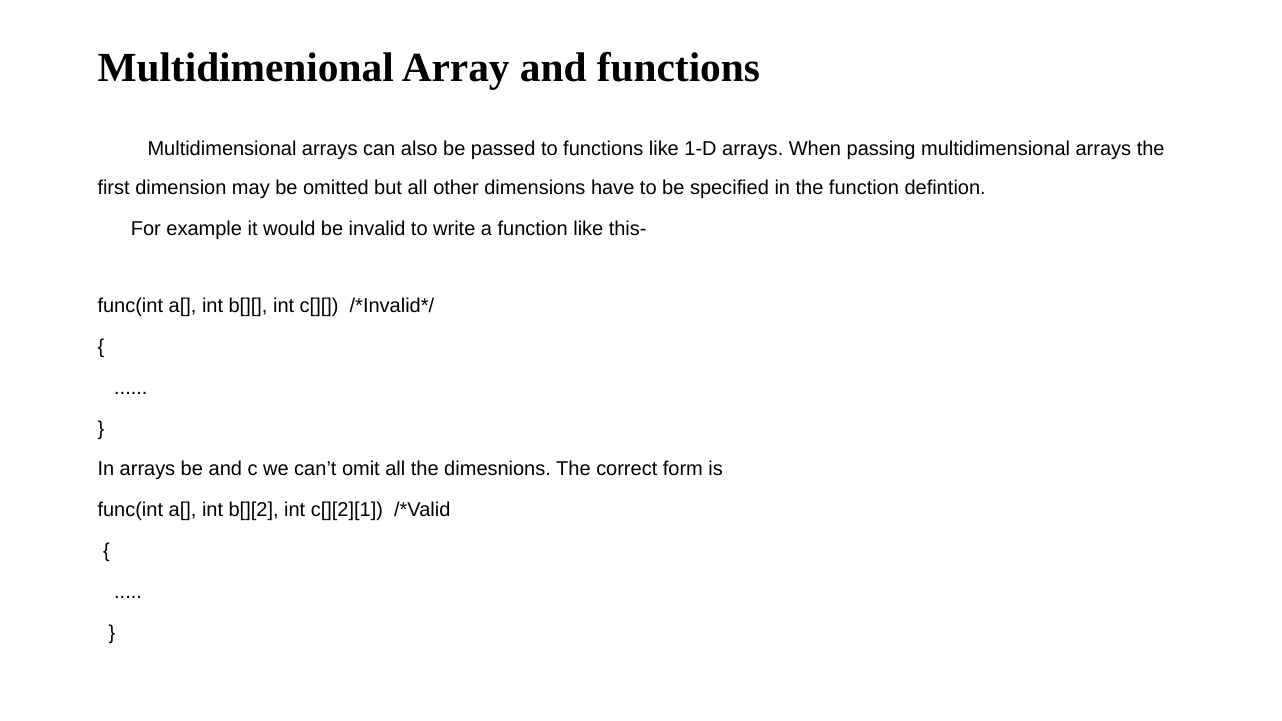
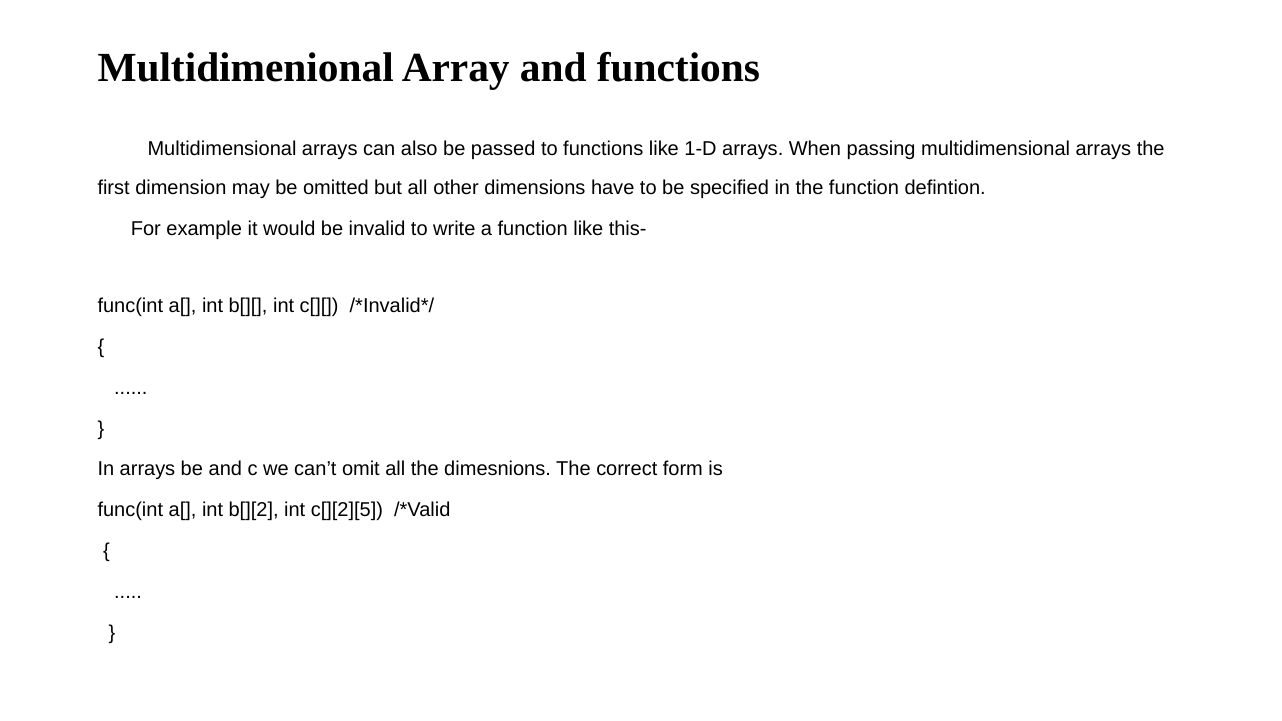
c[][2][1: c[][2][1 -> c[][2][5 (347, 510)
